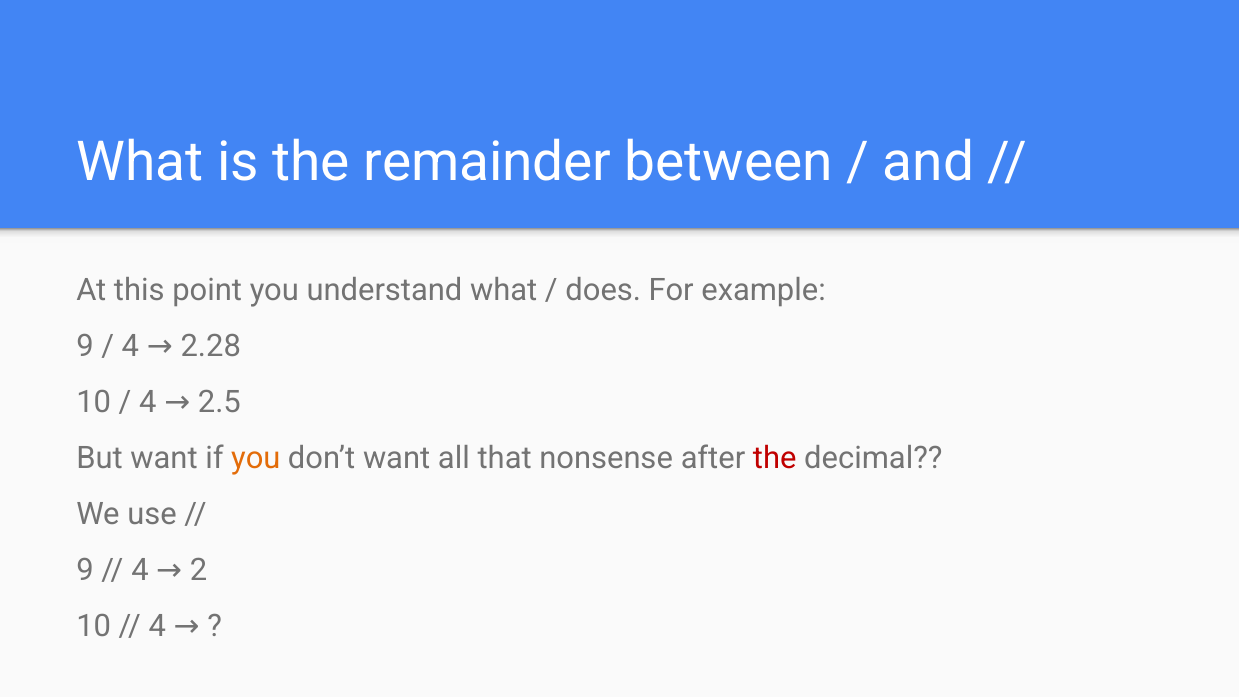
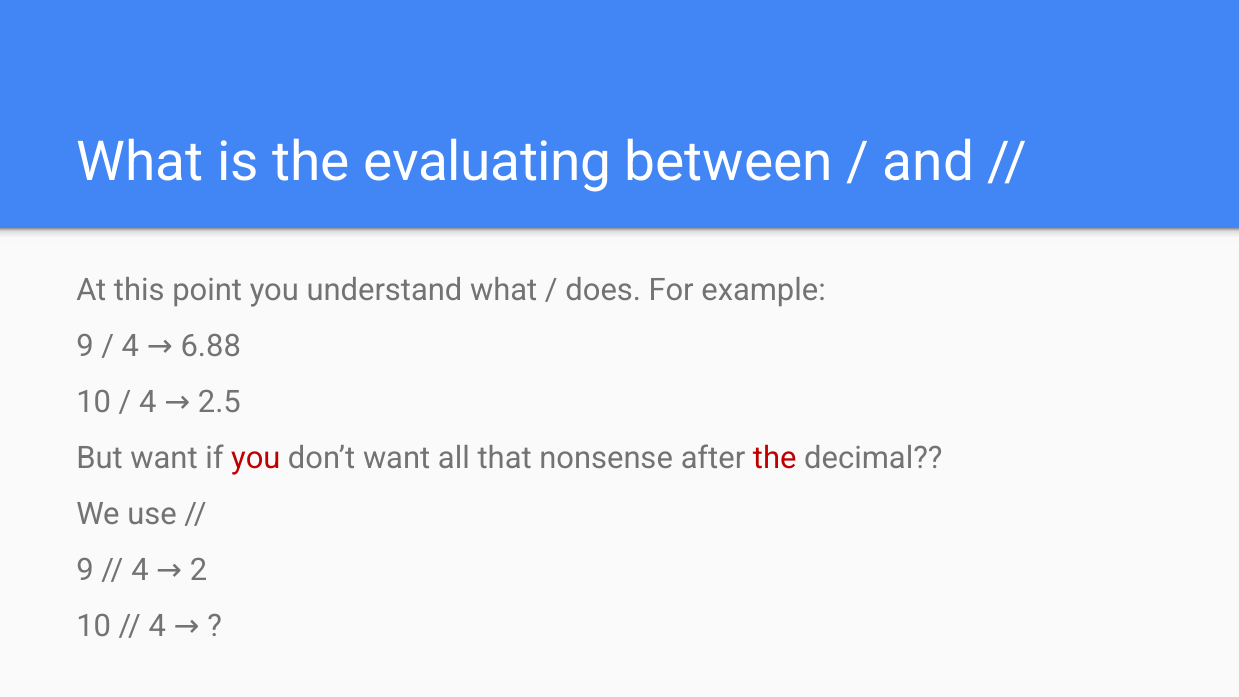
remainder: remainder -> evaluating (488, 163)
2.28: 2.28 -> 6.88 (211, 346)
you colour: orange -> red (256, 458)
